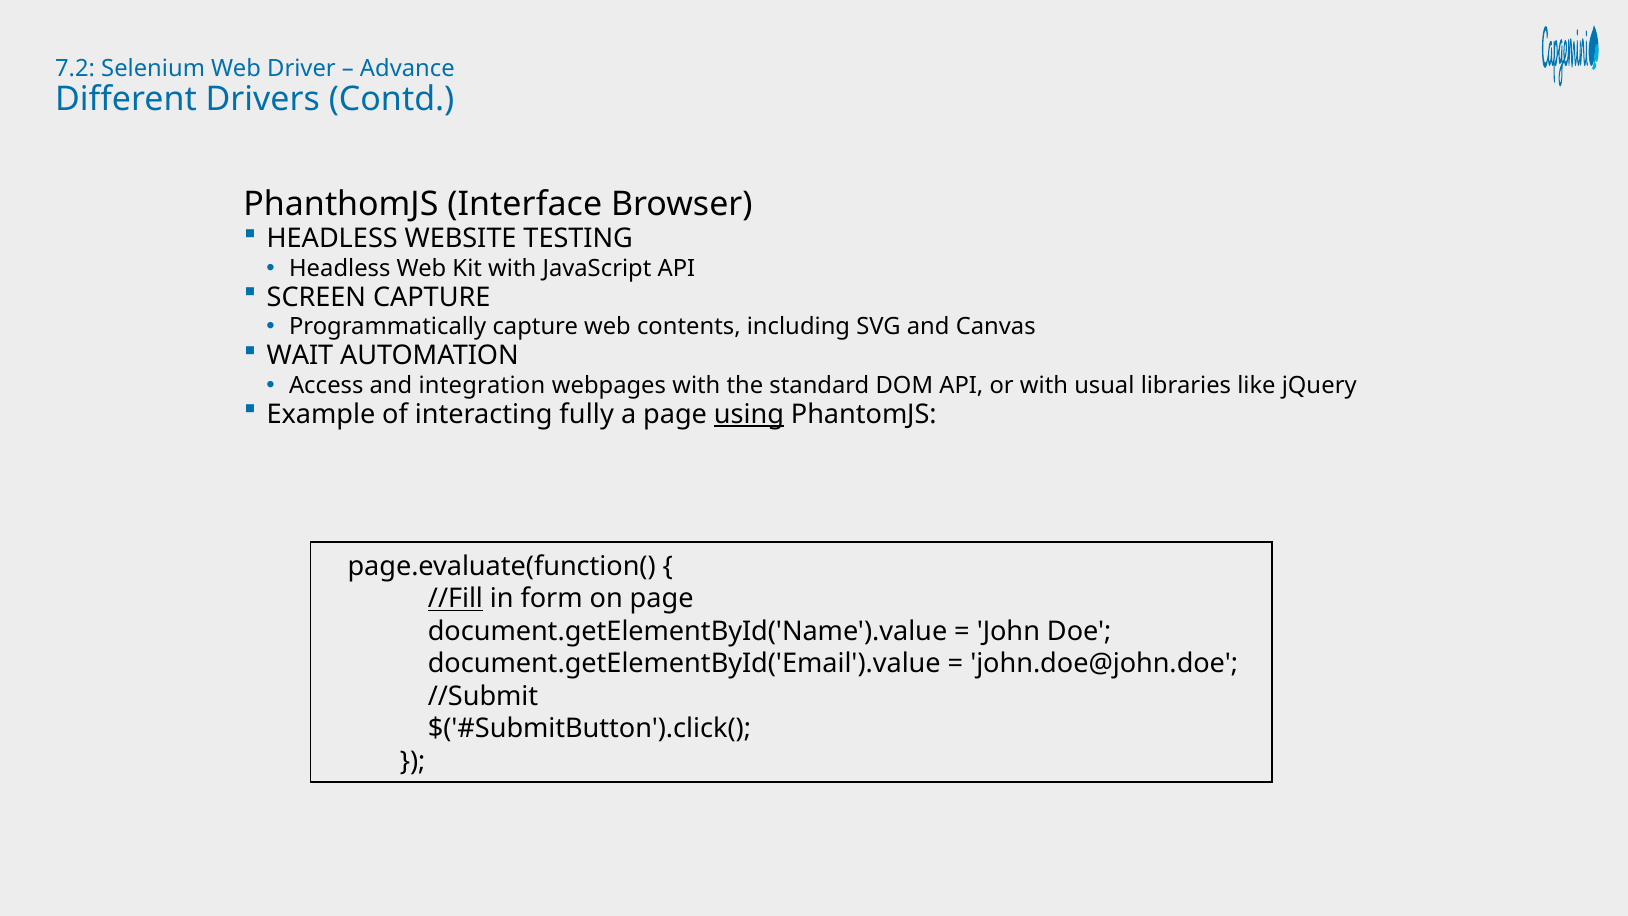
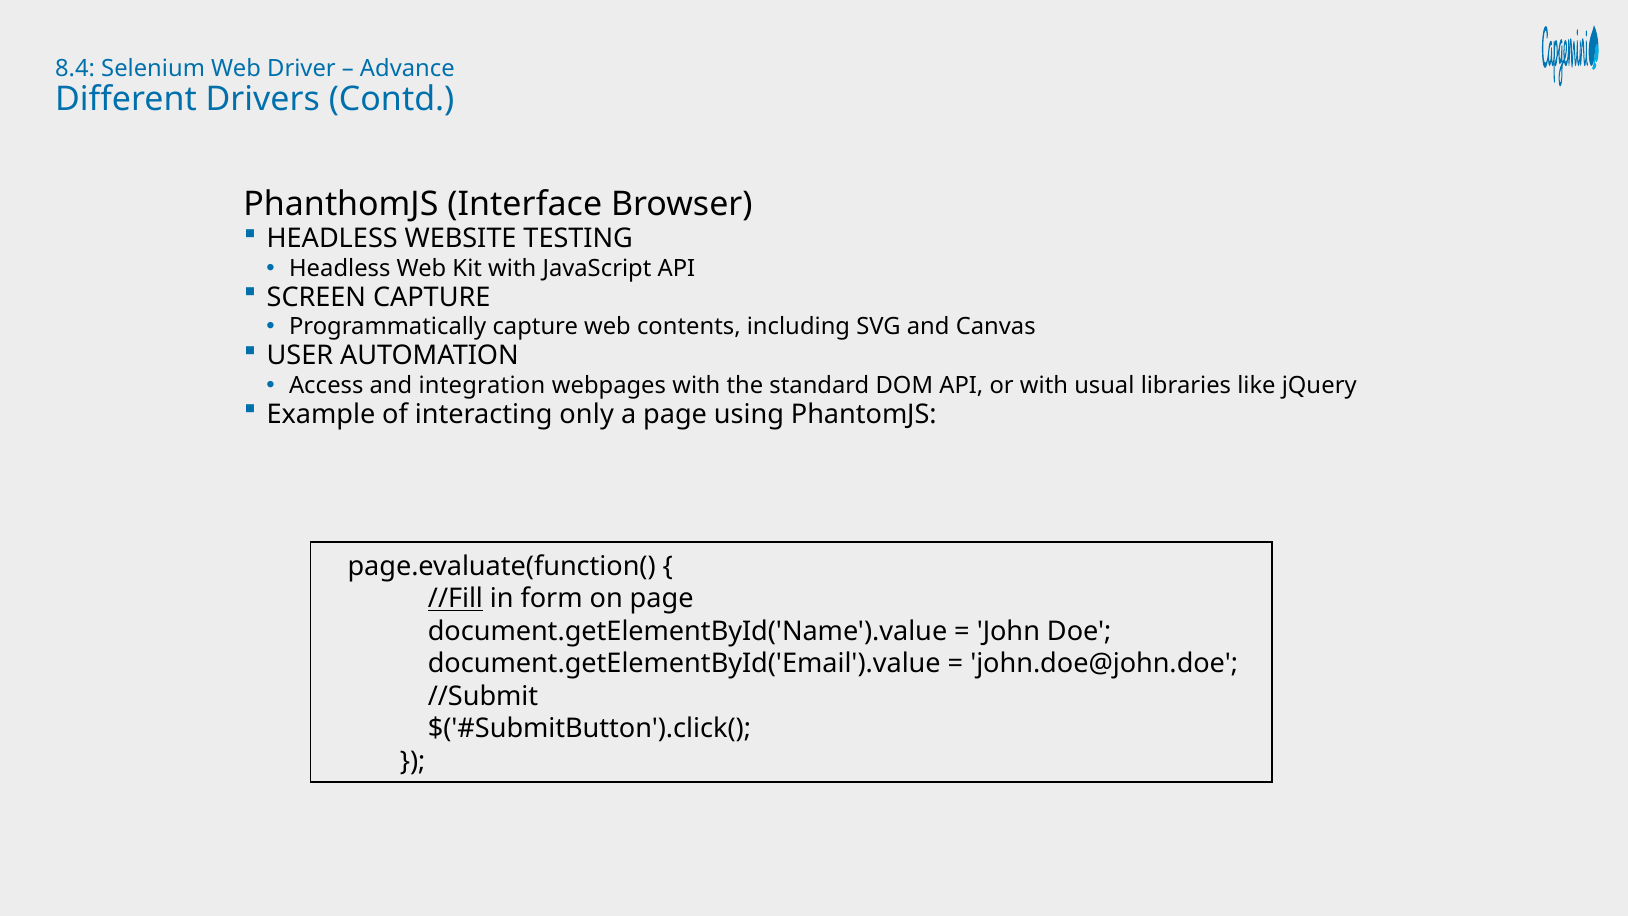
7.2: 7.2 -> 8.4 (75, 69)
WAIT: WAIT -> USER (300, 356)
fully: fully -> only (587, 414)
using underline: present -> none (749, 414)
